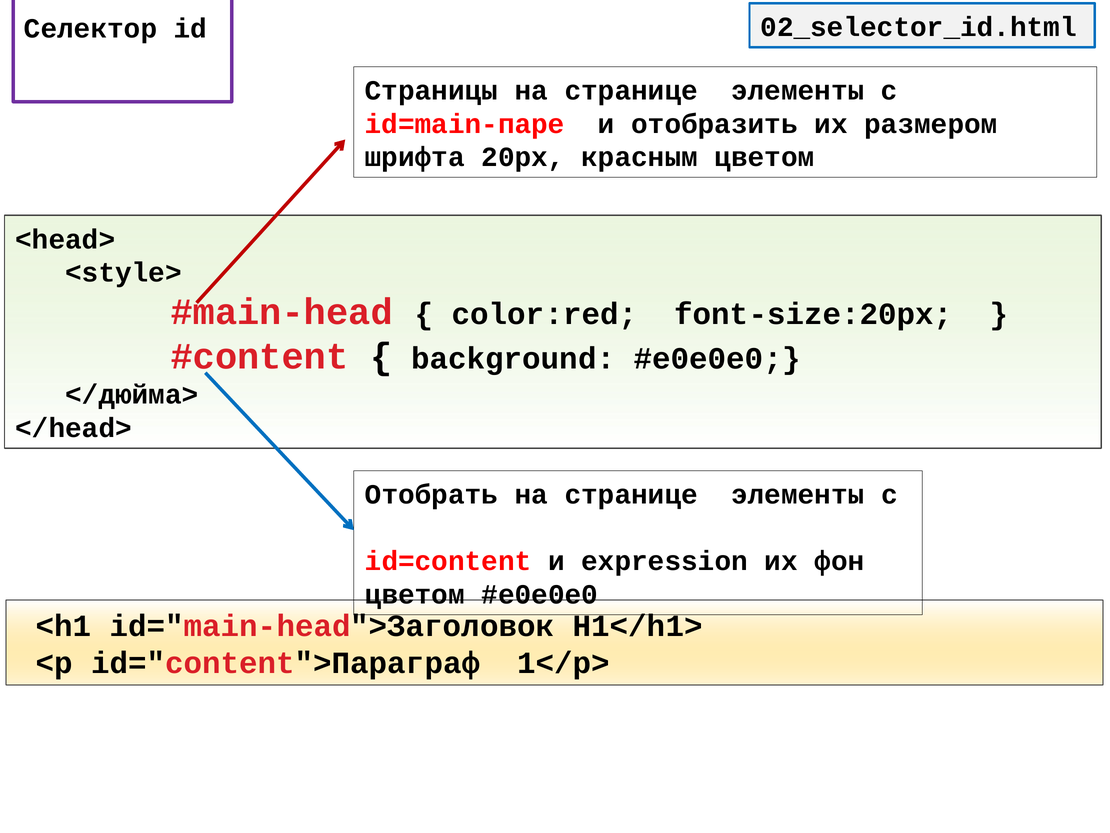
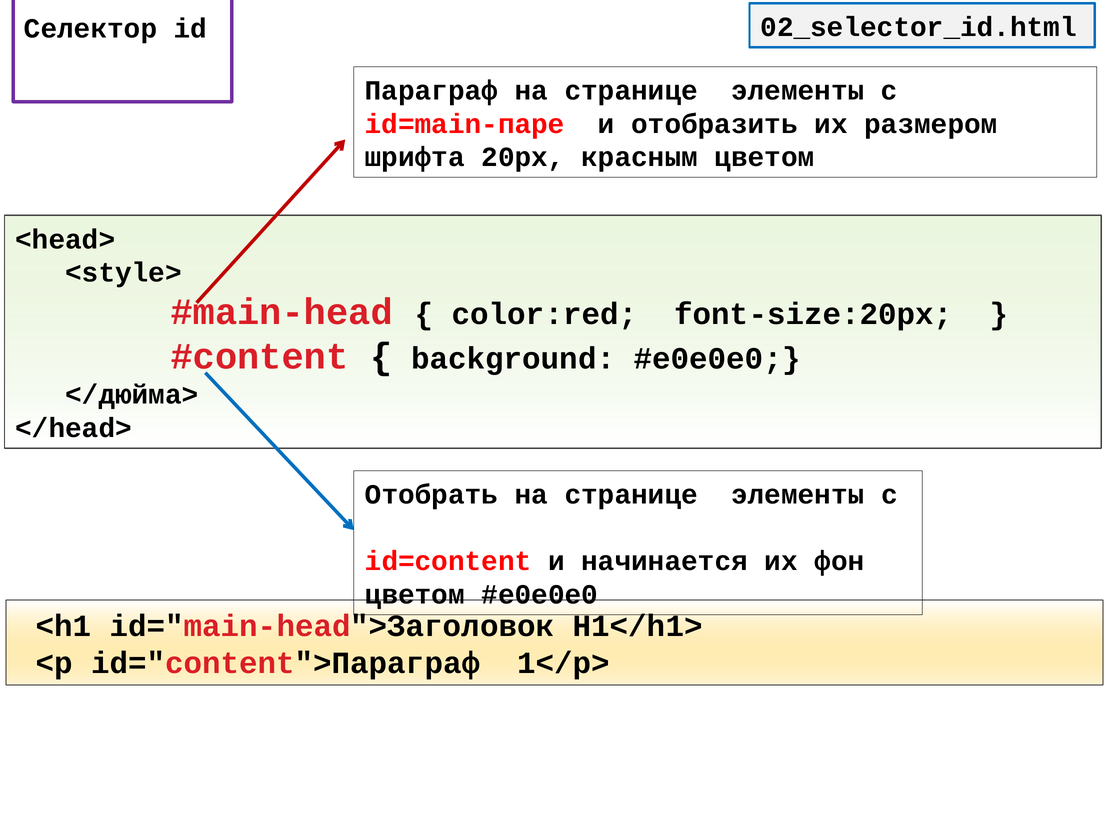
Страницы: Страницы -> Параграф (431, 91)
expression: expression -> начинается (665, 561)
